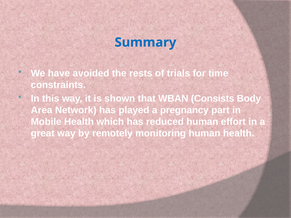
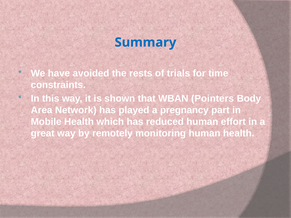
Consists: Consists -> Pointers (213, 99)
